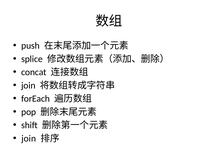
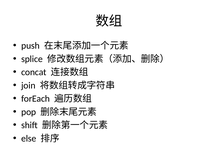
join: join -> else (29, 138)
